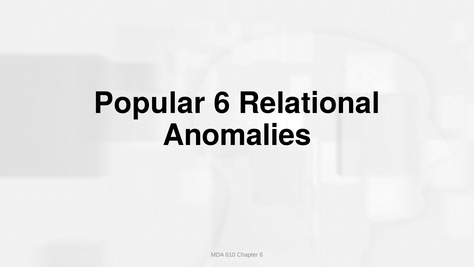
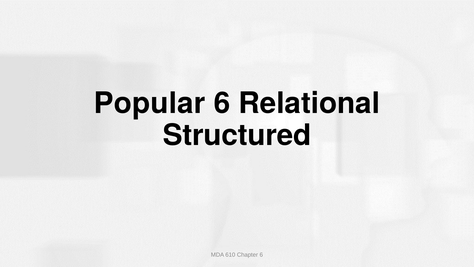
Anomalies: Anomalies -> Structured (237, 135)
